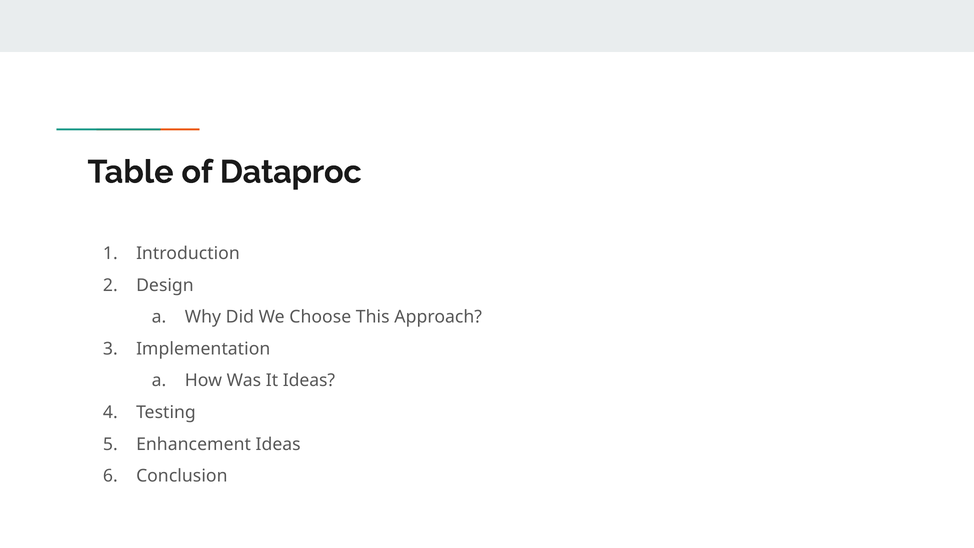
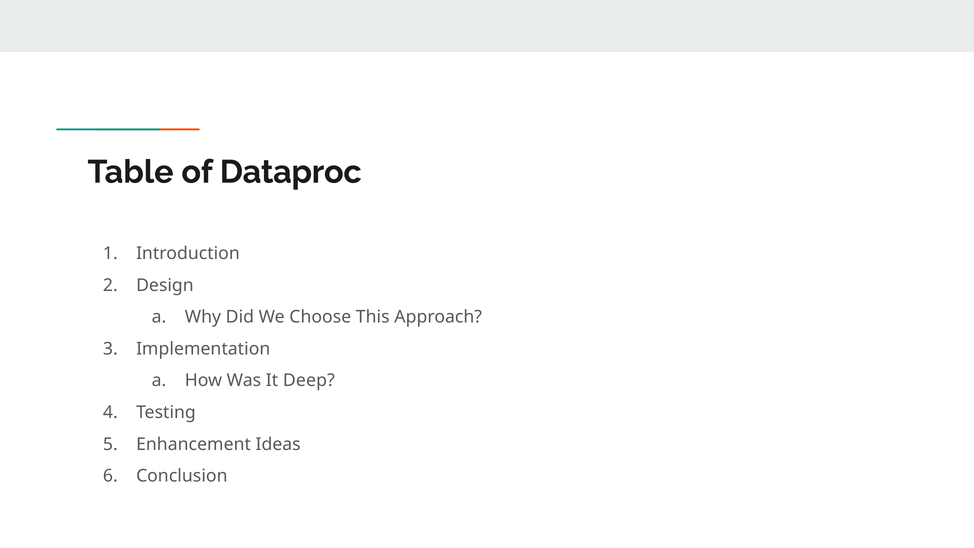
It Ideas: Ideas -> Deep (309, 381)
